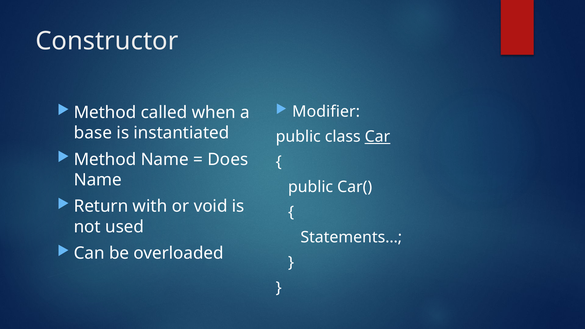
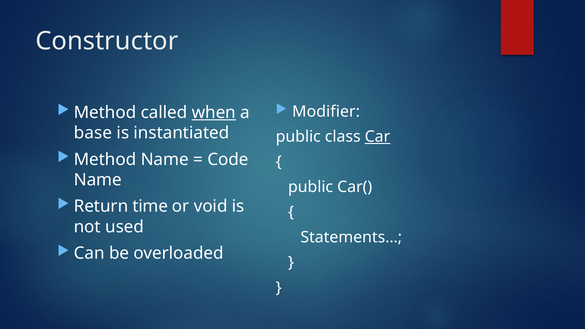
when underline: none -> present (214, 112)
Does: Does -> Code (228, 159)
with: with -> time (150, 206)
